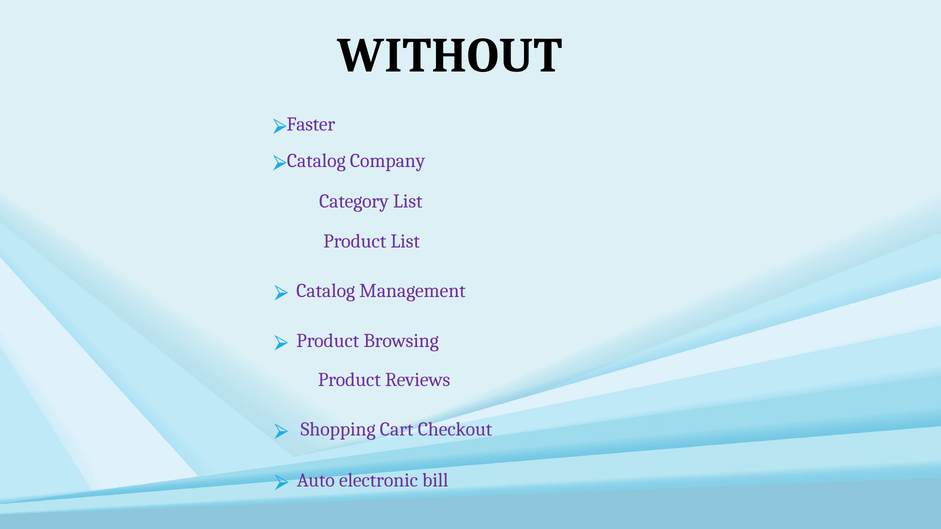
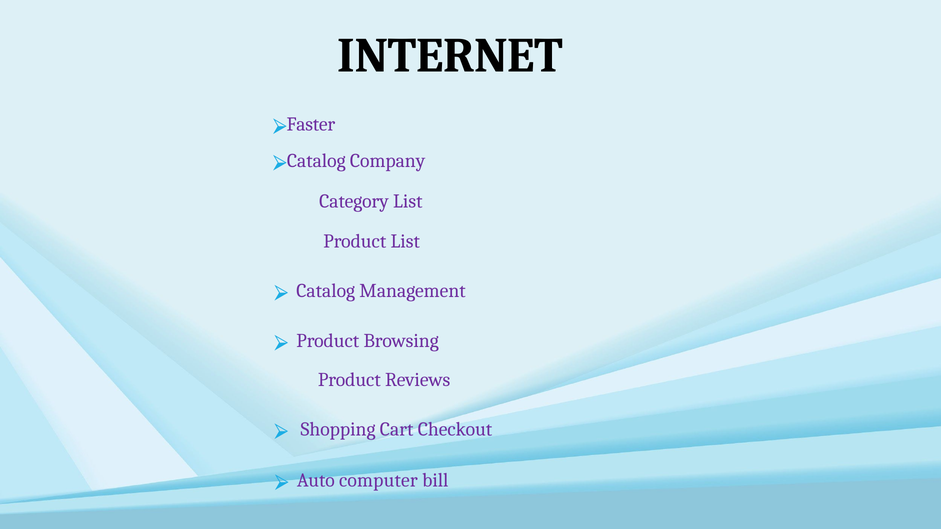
WITHOUT: WITHOUT -> INTERNET (450, 55)
electronic: electronic -> computer (378, 480)
